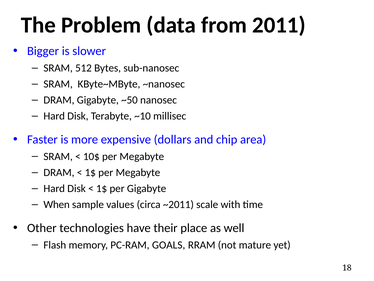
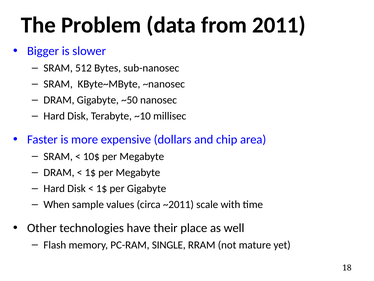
GOALS: GOALS -> SINGLE (169, 244)
